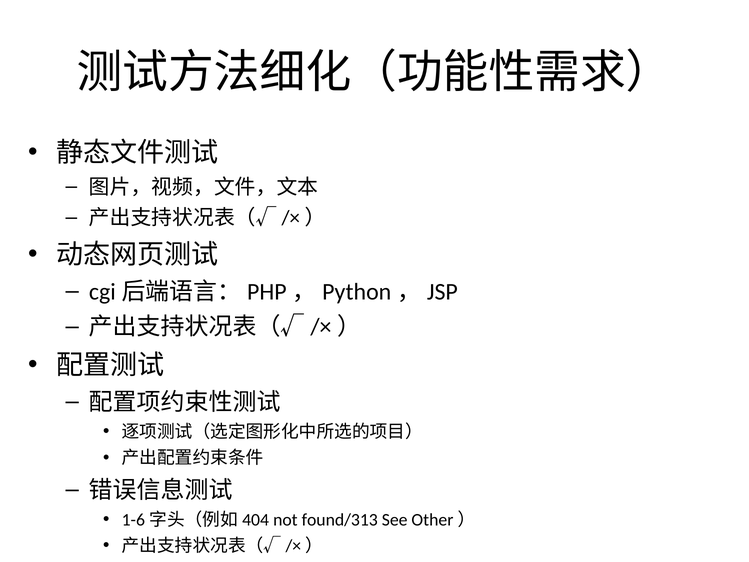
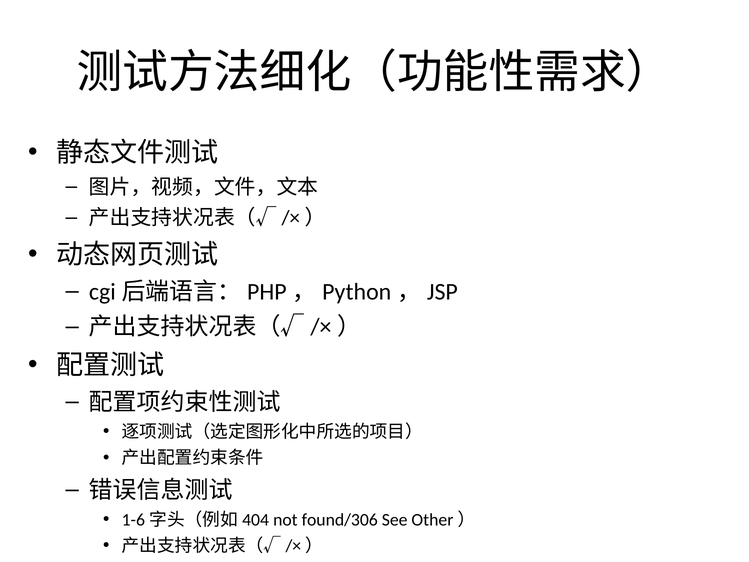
found/313: found/313 -> found/306 (340, 519)
